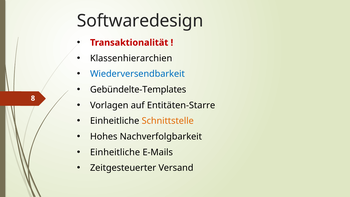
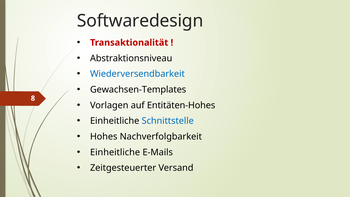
Klassenhierarchien: Klassenhierarchien -> Abstraktionsniveau (131, 58)
Gebündelte-Templates: Gebündelte-Templates -> Gewachsen-Templates (138, 90)
Entitäten-Starre: Entitäten-Starre -> Entitäten-Hohes (181, 105)
Schnittstelle colour: orange -> blue (168, 121)
